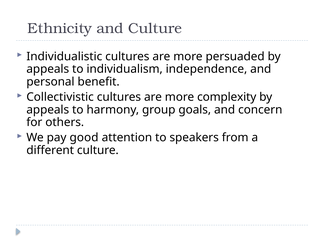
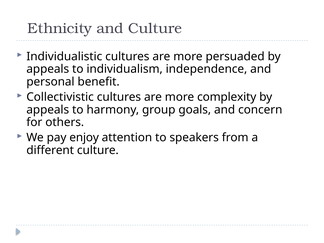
good: good -> enjoy (84, 138)
